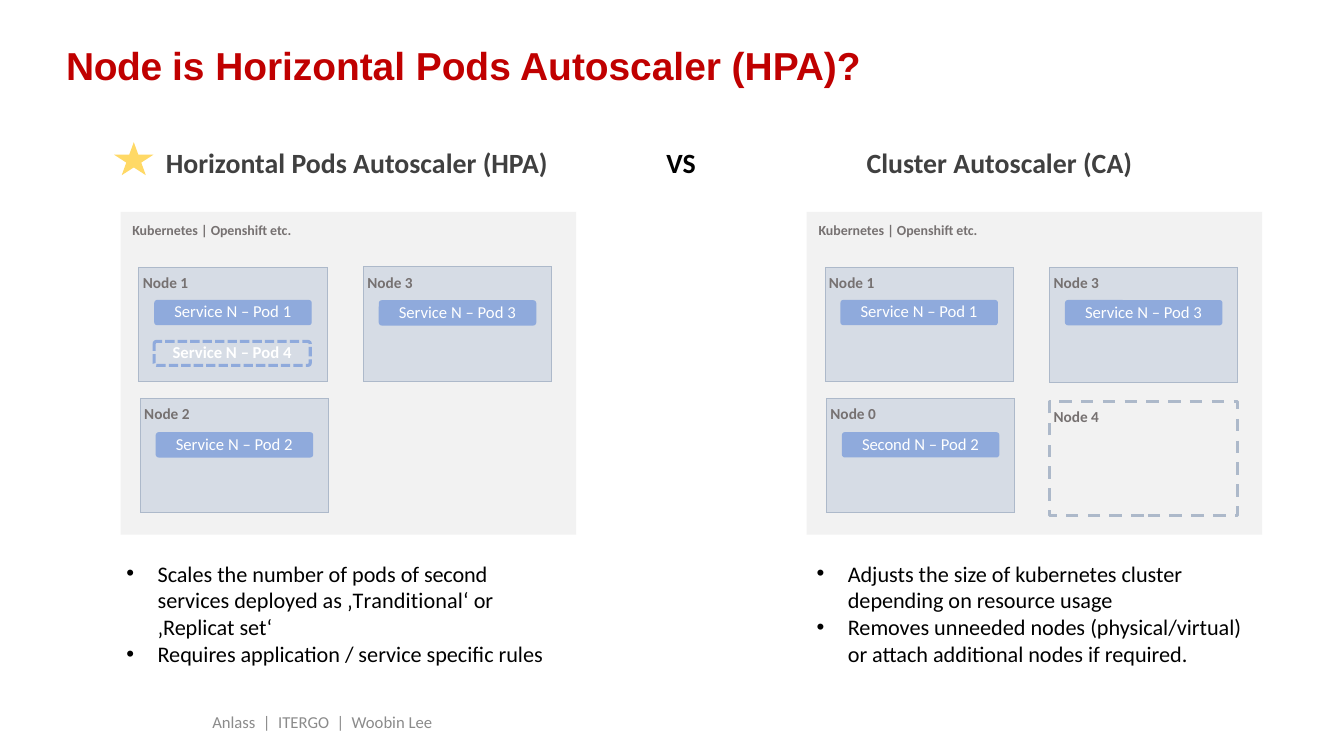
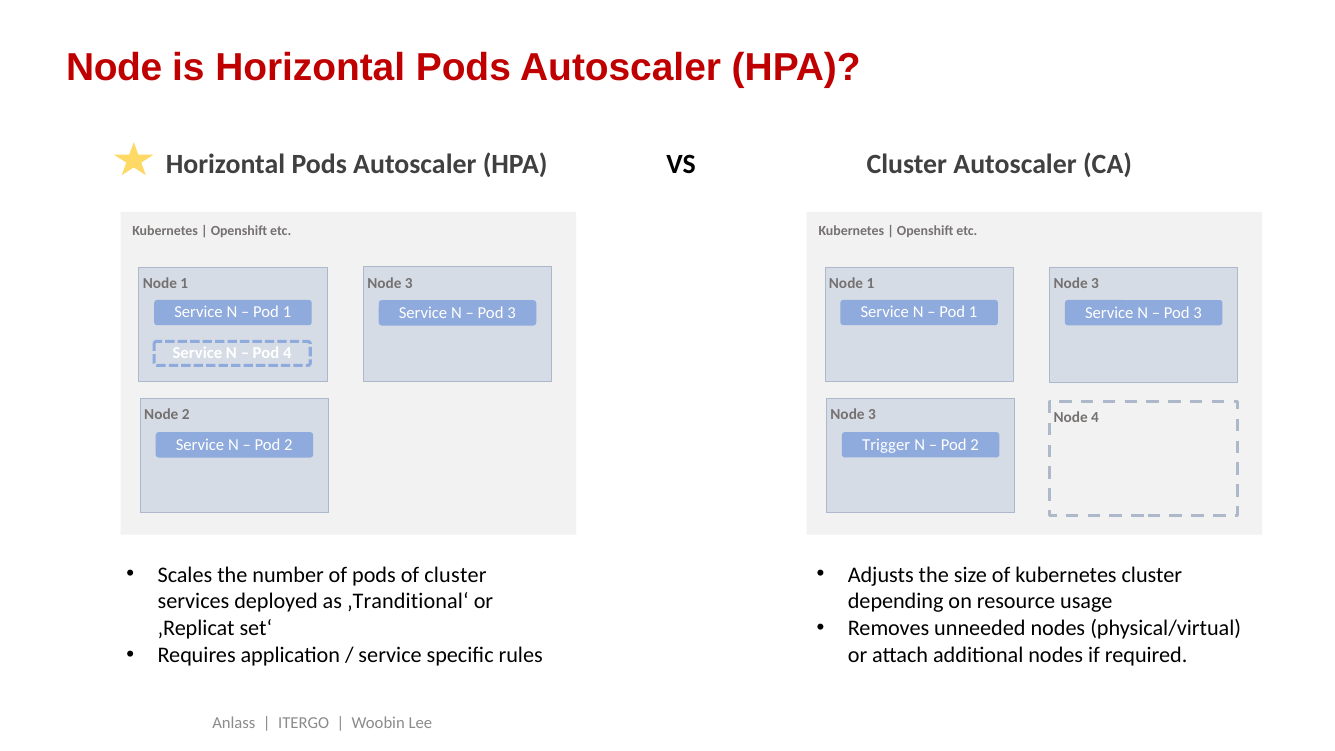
0: 0 -> 3 (872, 414)
Second: Second -> Trigger (886, 445)
of second: second -> cluster (456, 575)
